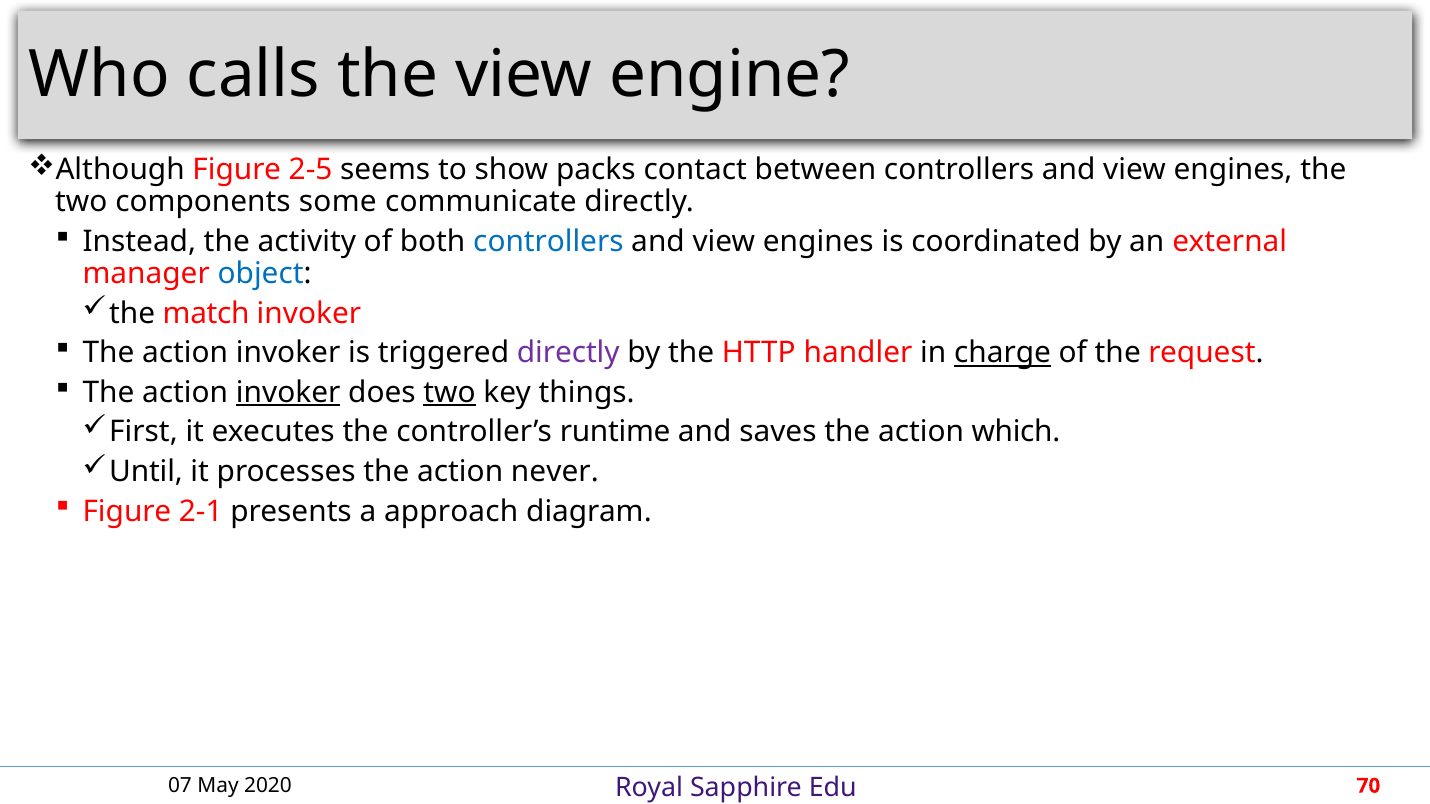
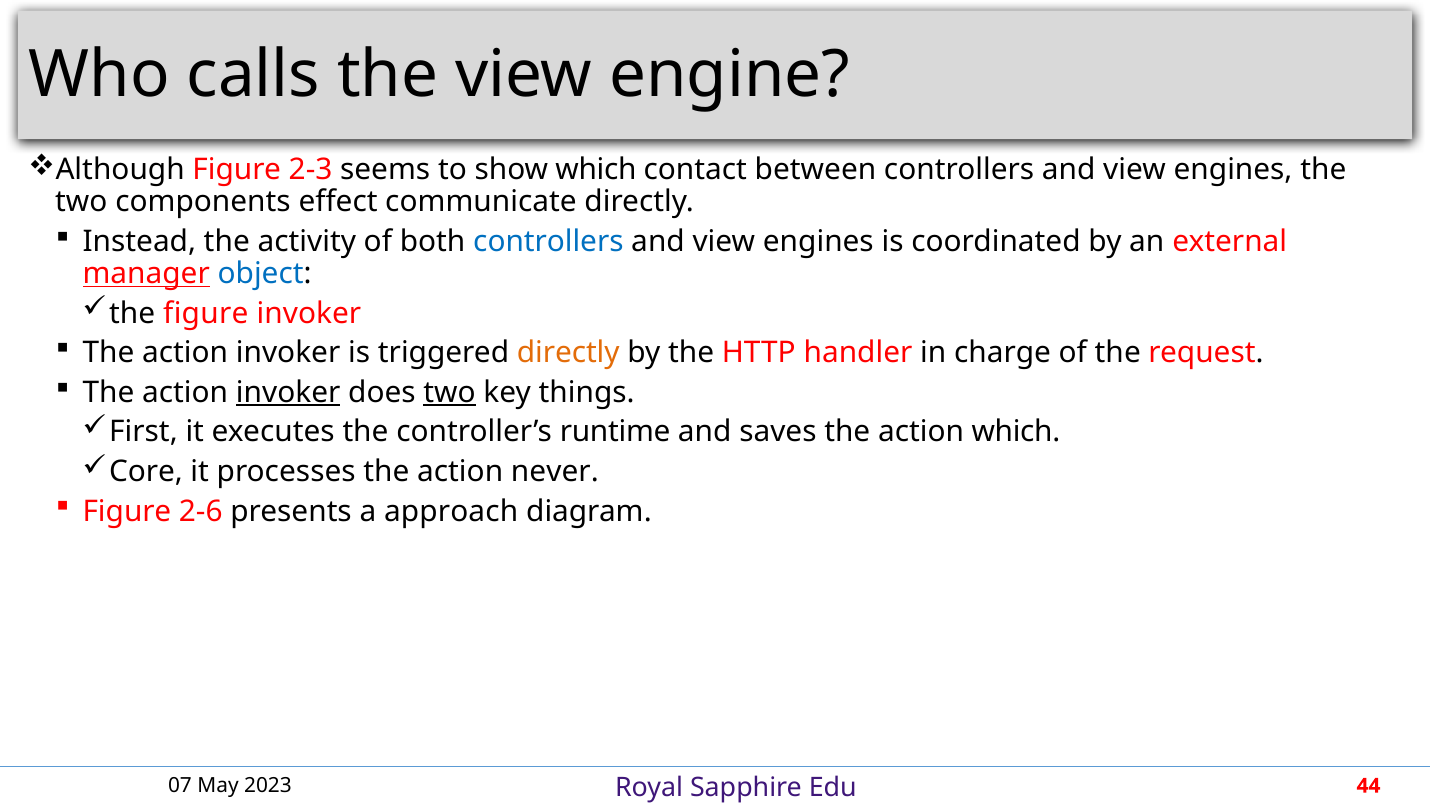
2-5: 2-5 -> 2-3 (311, 170)
show packs: packs -> which (596, 170)
some: some -> effect (338, 202)
manager underline: none -> present (146, 274)
the match: match -> figure (206, 314)
directly colour: purple -> orange (568, 353)
charge underline: present -> none (1003, 353)
Until: Until -> Core (146, 472)
2-1: 2-1 -> 2-6 (201, 512)
2020: 2020 -> 2023 (268, 786)
70: 70 -> 44 (1368, 786)
